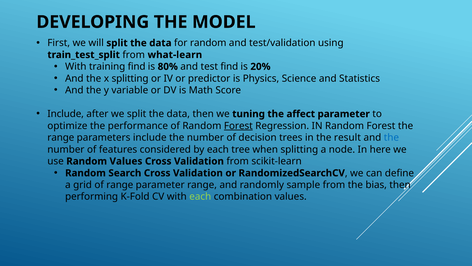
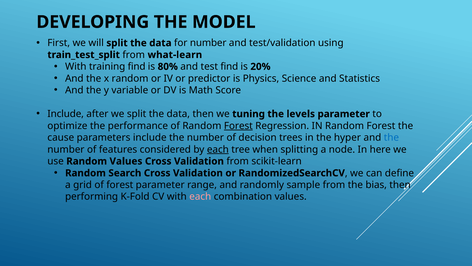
for random: random -> number (208, 43)
x splitting: splitting -> random (130, 78)
affect: affect -> levels (301, 114)
range: range -> cause (61, 137)
result: result -> hyper (347, 137)
each underline: none -> present (218, 149)
of range: range -> forest (120, 185)
each colour: light green -> pink (200, 196)
